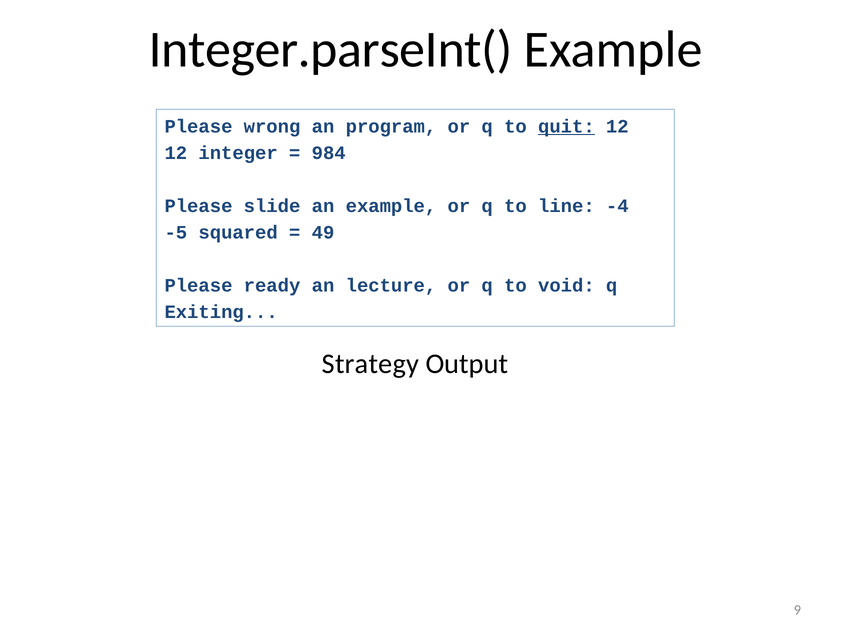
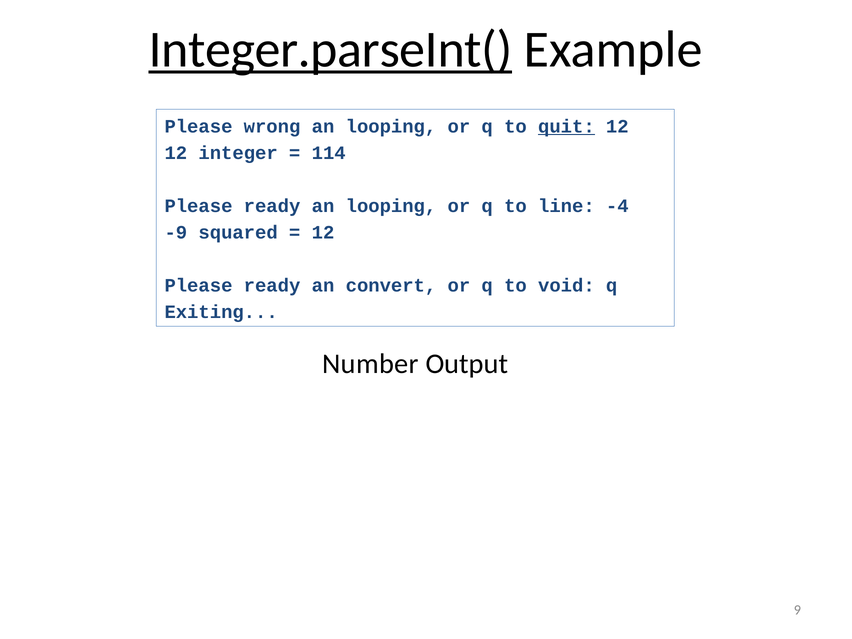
Integer.parseInt( underline: none -> present (331, 50)
program: program -> looping (391, 126)
984: 984 -> 114 (329, 153)
slide: slide -> ready (272, 206)
example: example -> looping (391, 206)
-5: -5 -> -9 (176, 232)
49: 49 -> 12 (323, 232)
lecture: lecture -> convert (391, 285)
Strategy: Strategy -> Number (370, 364)
